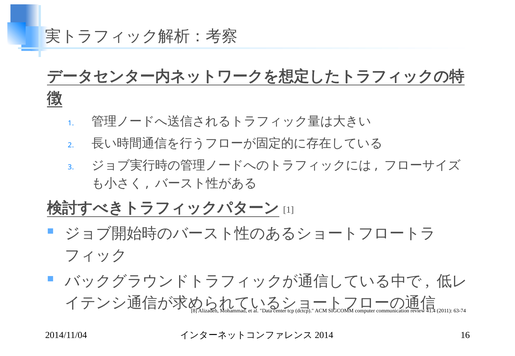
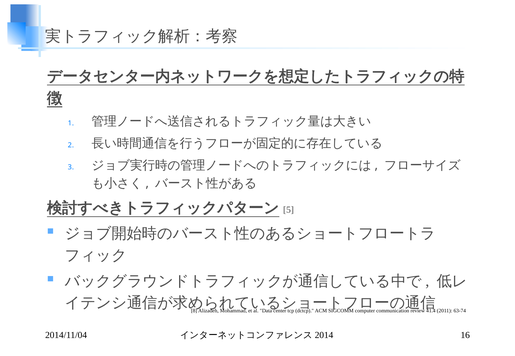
1: 1 -> 5 (288, 210)
